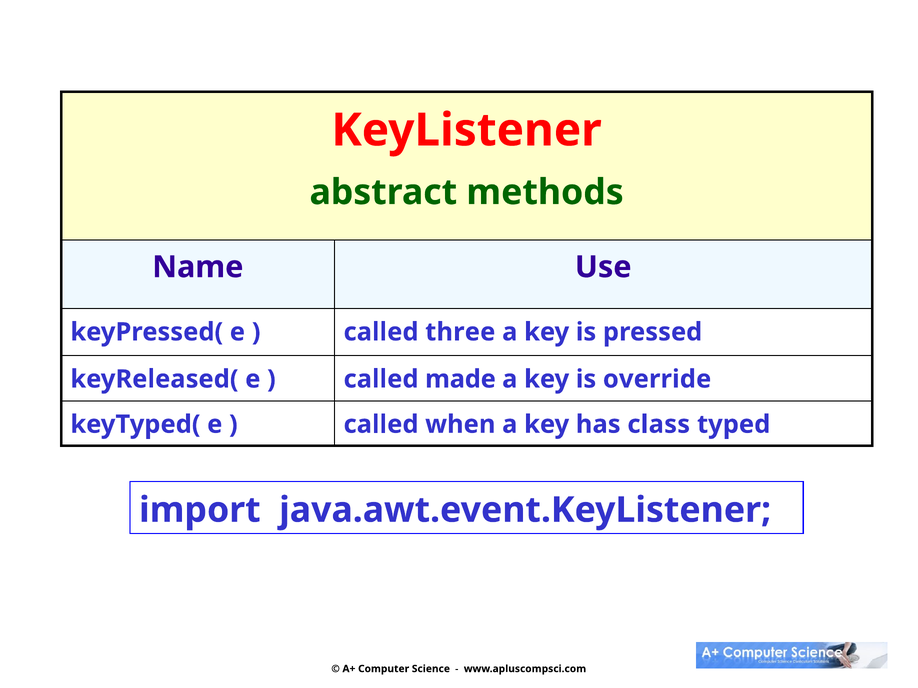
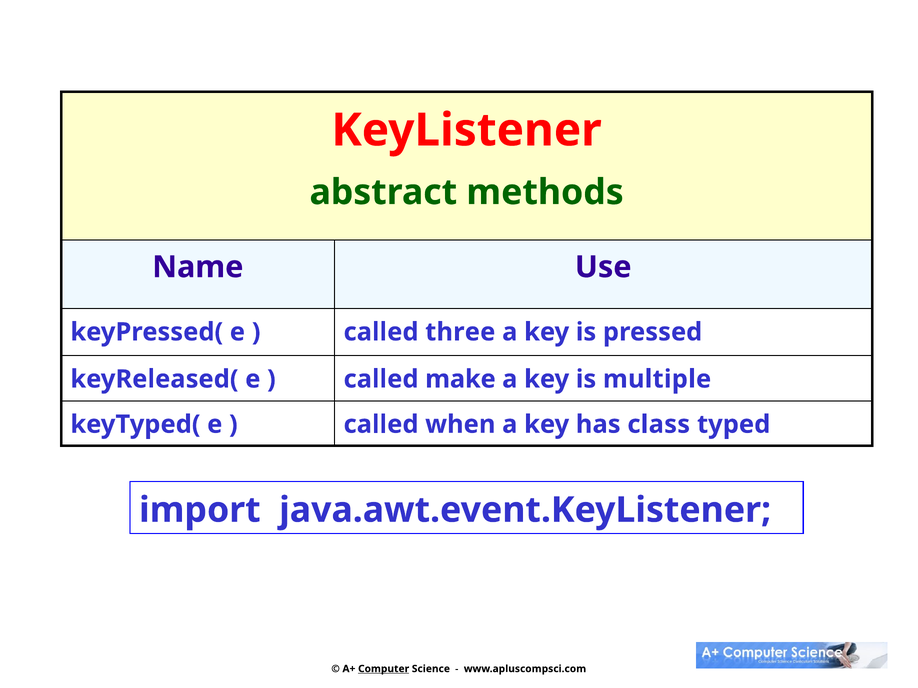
made: made -> make (460, 379)
override: override -> multiple (657, 379)
Computer underline: none -> present (384, 669)
